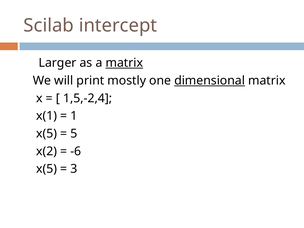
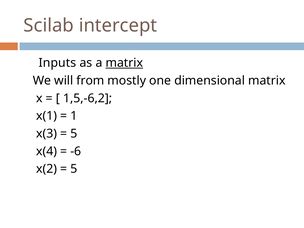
Larger: Larger -> Inputs (57, 63)
print: print -> from (90, 81)
dimensional underline: present -> none (210, 81)
1,5,-2,4: 1,5,-2,4 -> 1,5,-6,2 (88, 98)
x(5: x(5 -> x(3 (47, 134)
x(2: x(2 -> x(4 (47, 151)
x(5: x(5 -> x(2 (47, 169)
3: 3 -> 5 (74, 169)
